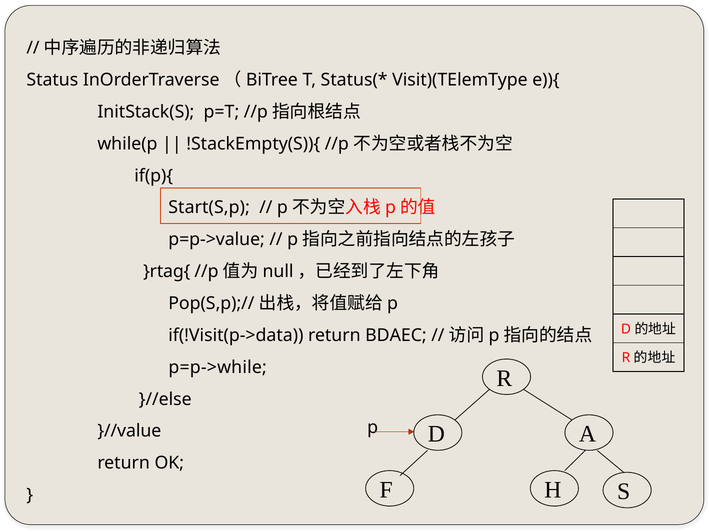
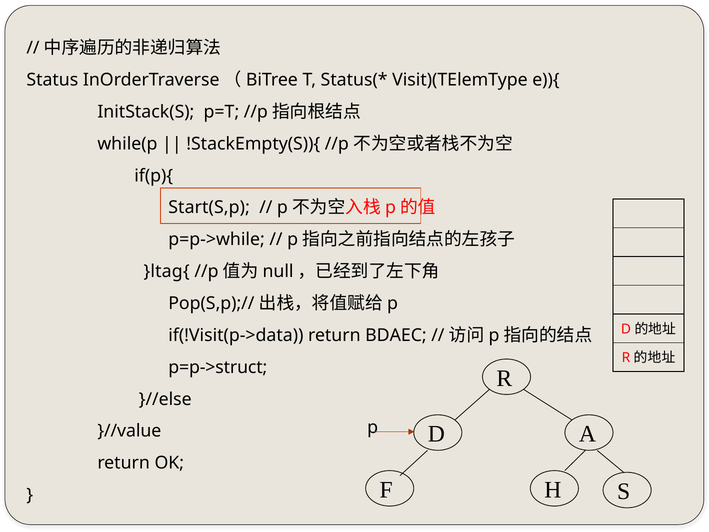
p=p->value: p=p->value -> p=p->while (217, 239)
}rtag{: }rtag{ -> }ltag{ (167, 271)
p=p->while: p=p->while -> p=p->struct (218, 367)
